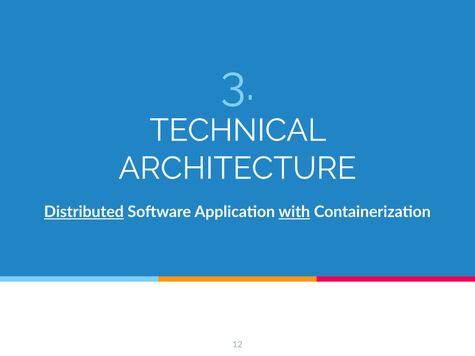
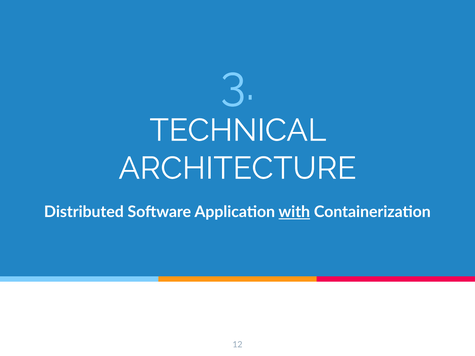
Distributed underline: present -> none (84, 212)
